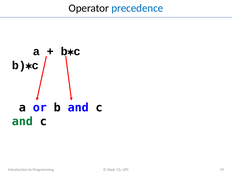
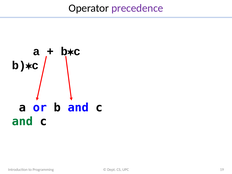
precedence colour: blue -> purple (137, 8)
